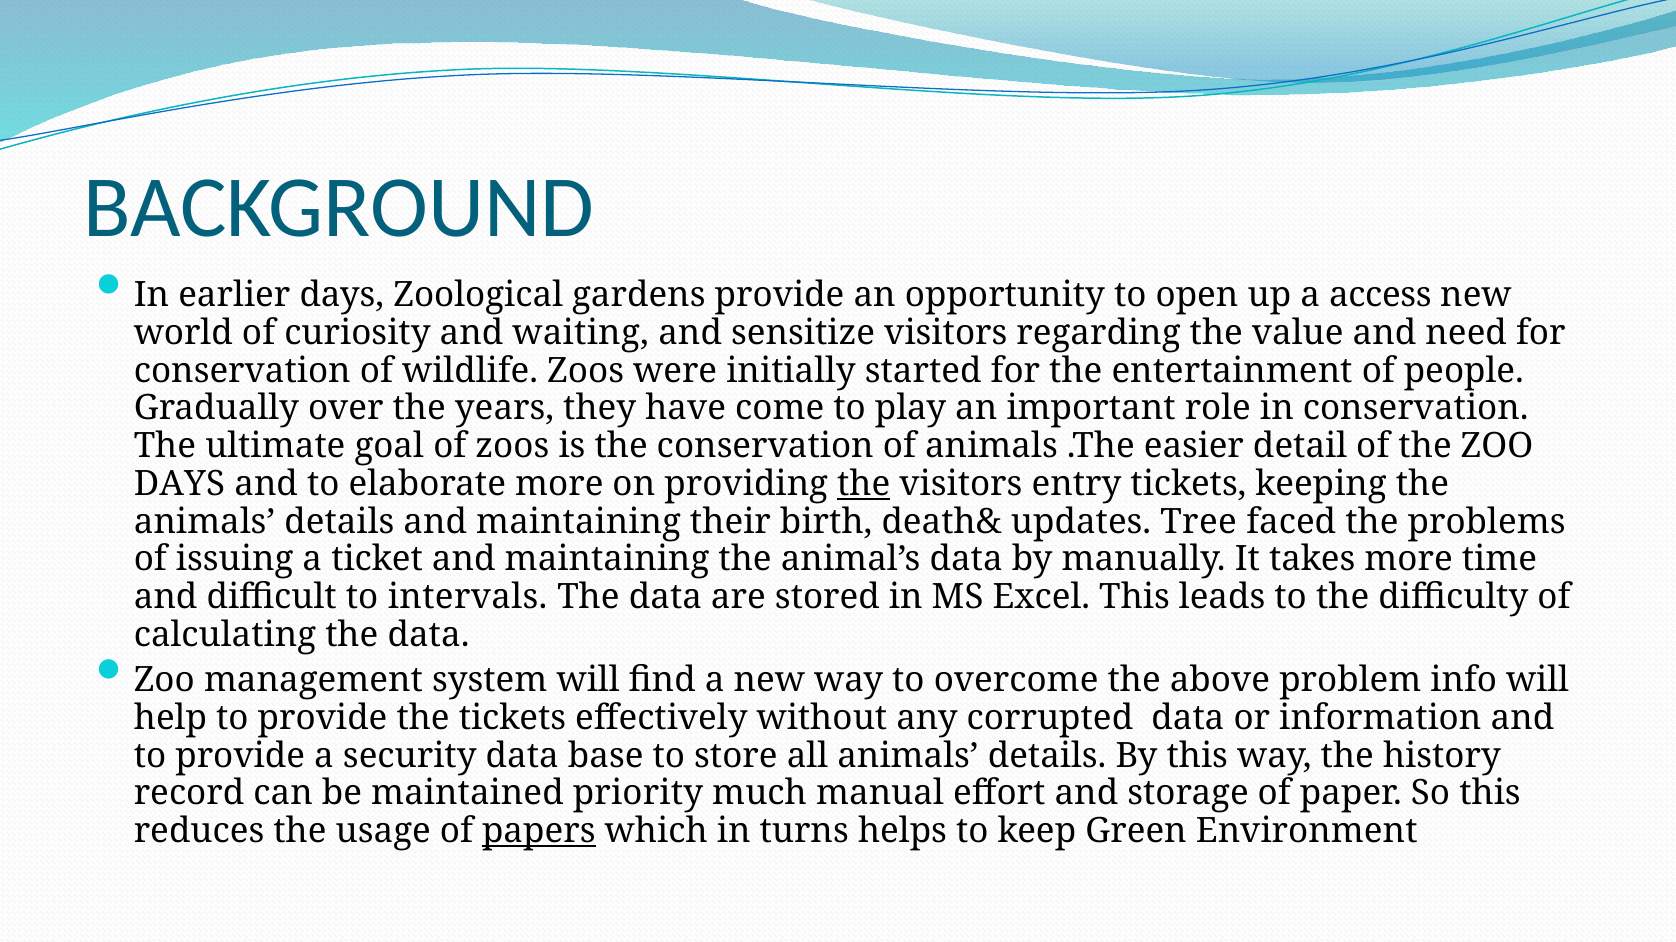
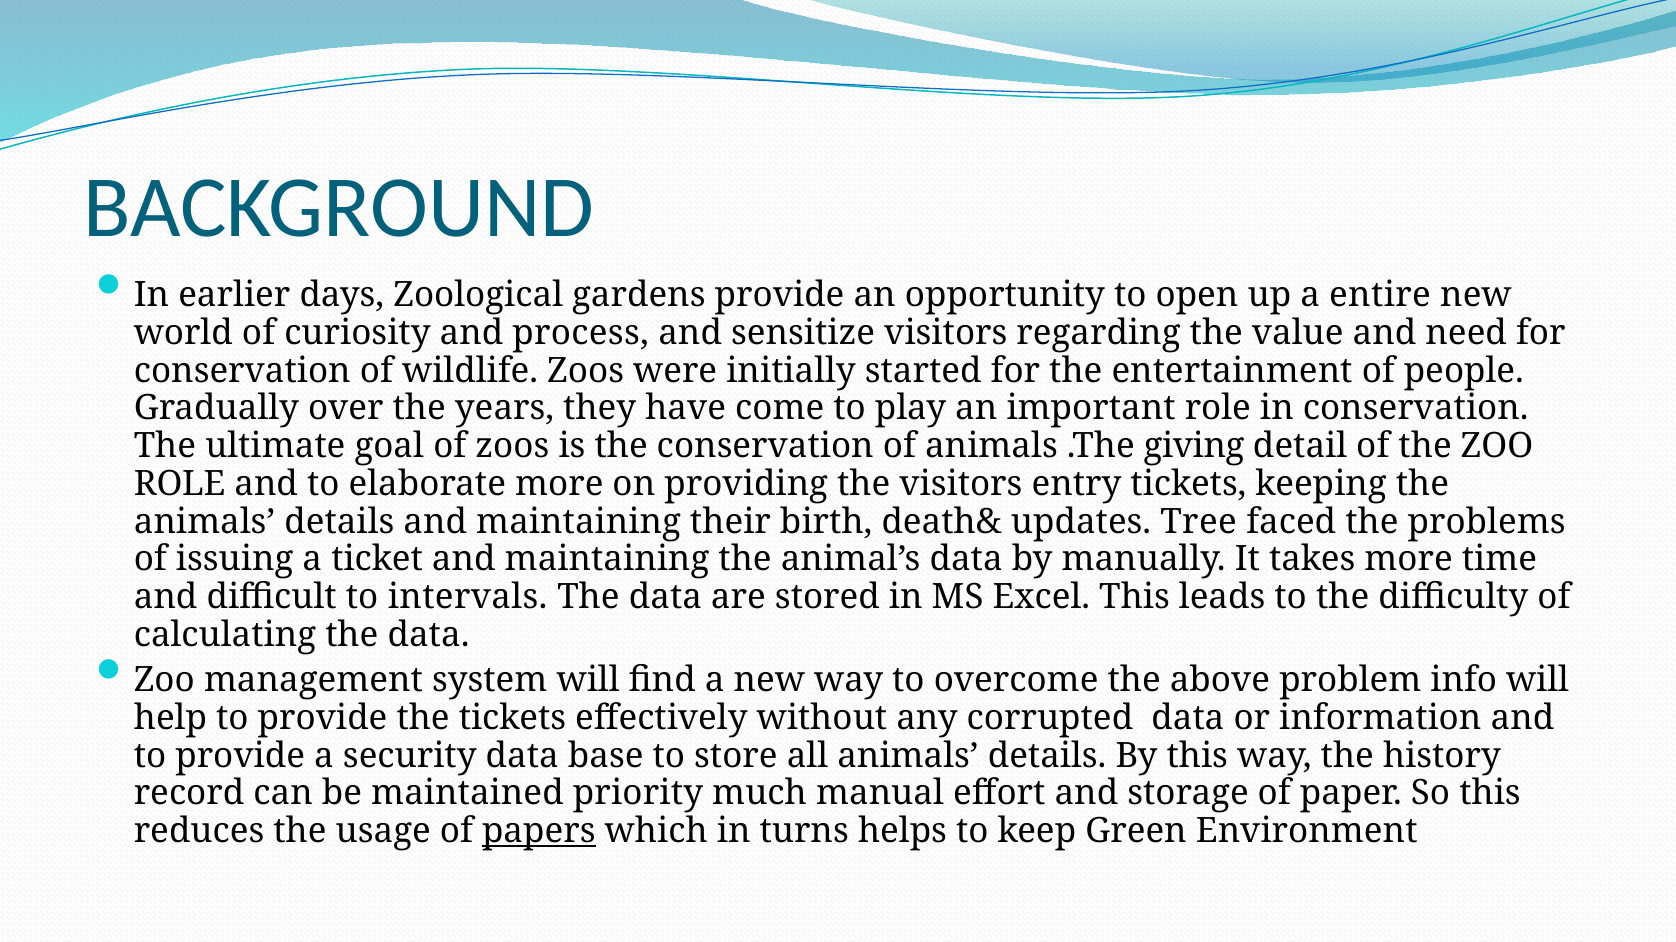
access: access -> entire (1380, 296)
waiting: waiting -> process (581, 333)
easier: easier -> giving (1194, 446)
DAYS: DAYS -> ROLE (180, 484)
the underline: present -> none (864, 484)
